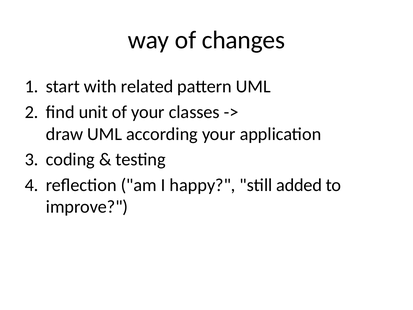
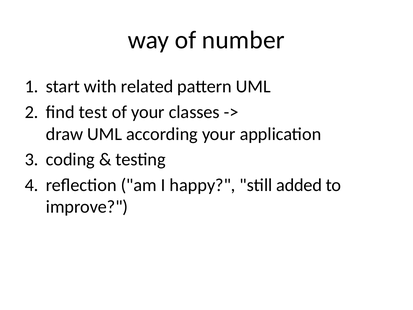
changes: changes -> number (243, 40)
unit: unit -> test (93, 112)
